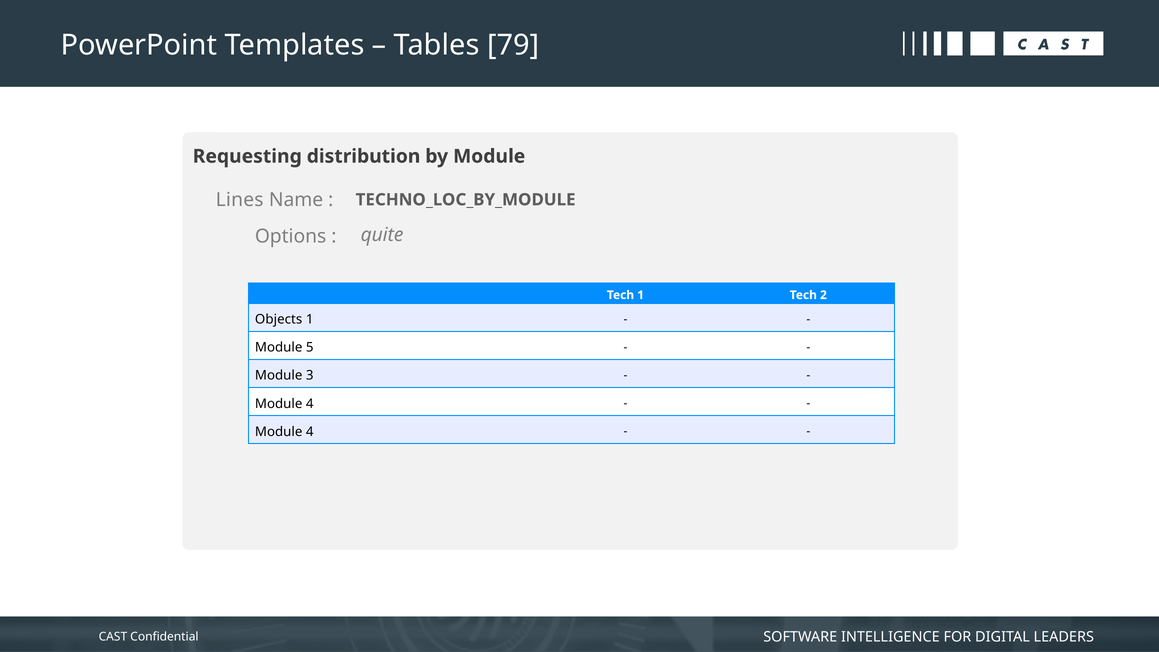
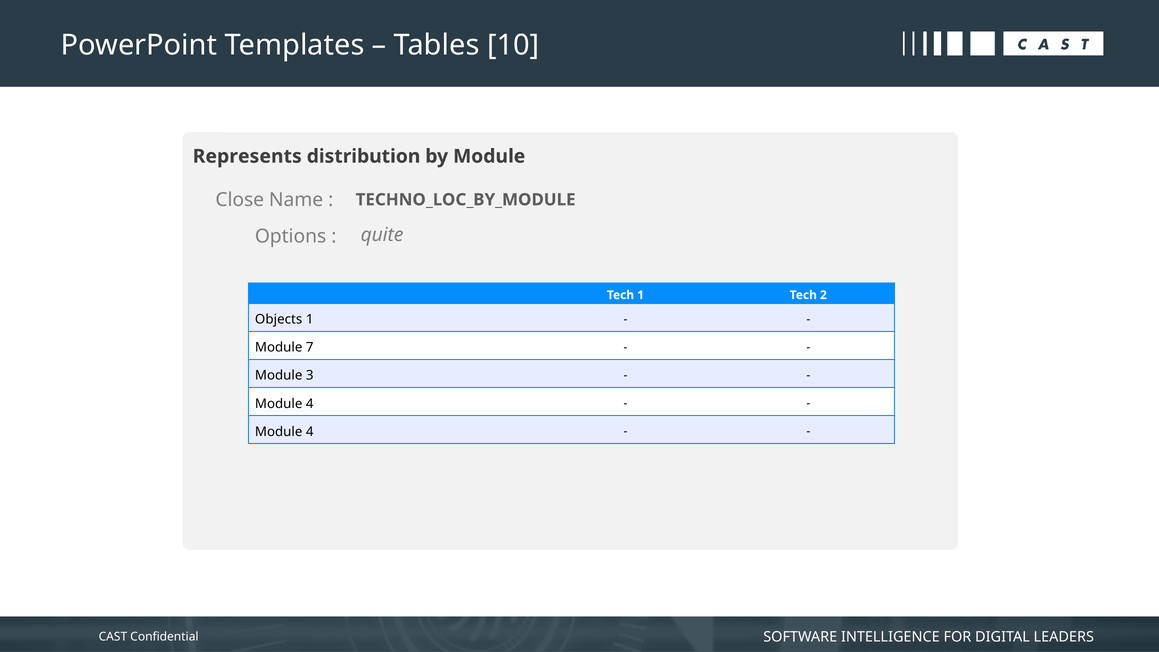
79: 79 -> 10 (513, 45)
Requesting: Requesting -> Represents (247, 156)
Lines: Lines -> Close (240, 200)
5: 5 -> 7 (310, 348)
